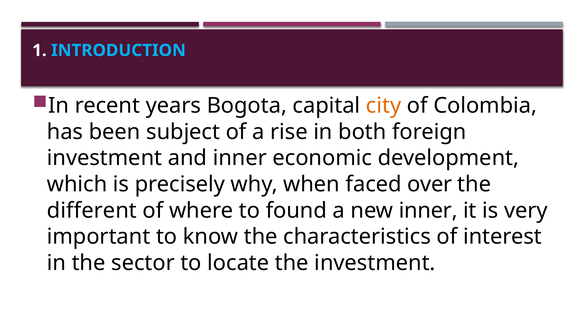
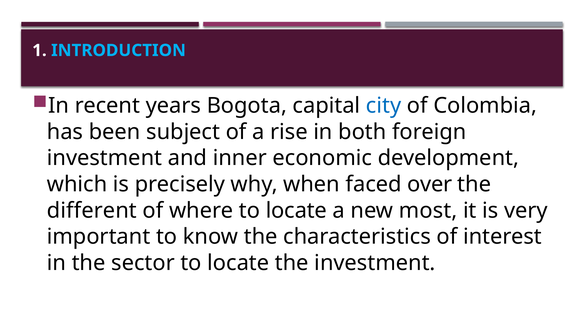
city colour: orange -> blue (384, 106)
where to found: found -> locate (296, 211)
new inner: inner -> most (428, 211)
